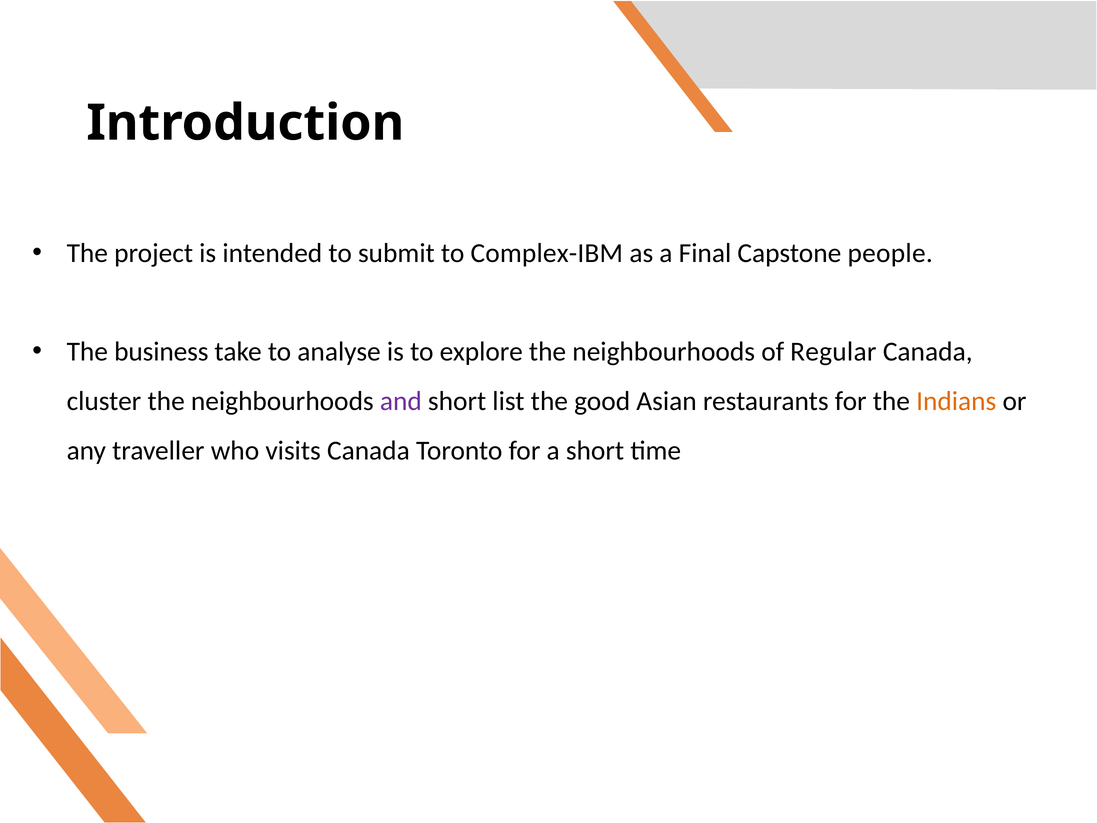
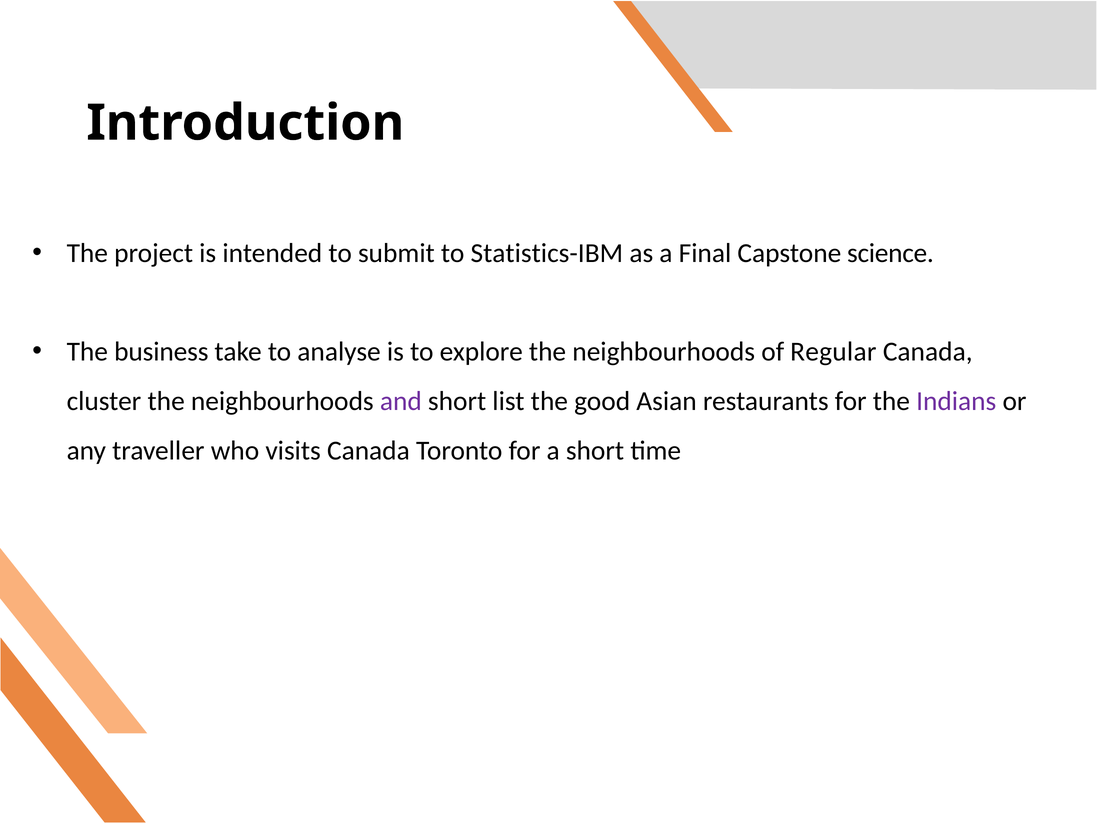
Complex-IBM: Complex-IBM -> Statistics-IBM (547, 253)
people: people -> science (890, 253)
Indians colour: orange -> purple (956, 401)
